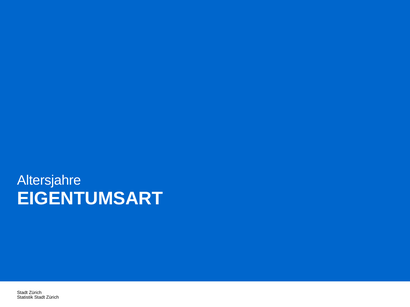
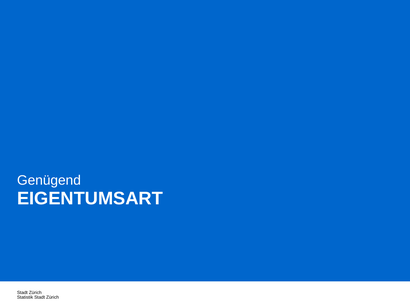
Altersjahre: Altersjahre -> Genügend (49, 181)
